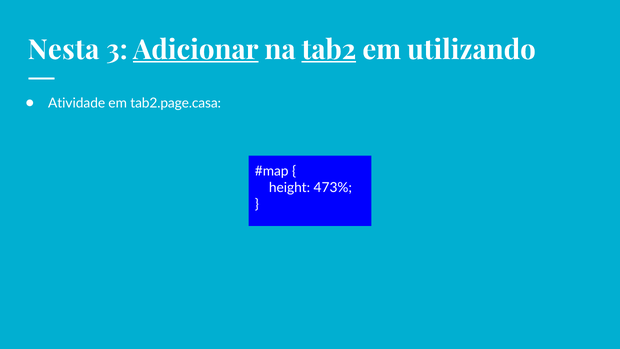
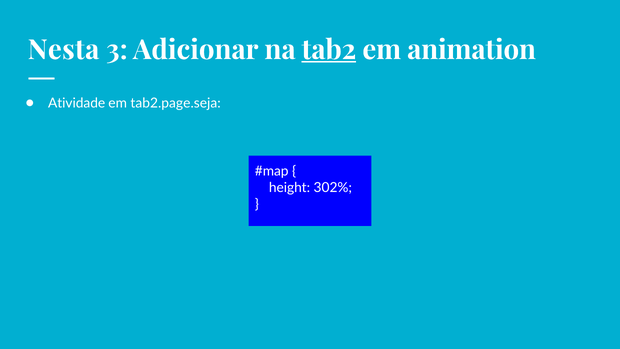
Adicionar underline: present -> none (196, 50)
utilizando: utilizando -> animation (471, 50)
tab2.page.casa: tab2.page.casa -> tab2.page.seja (176, 103)
473%: 473% -> 302% (333, 188)
